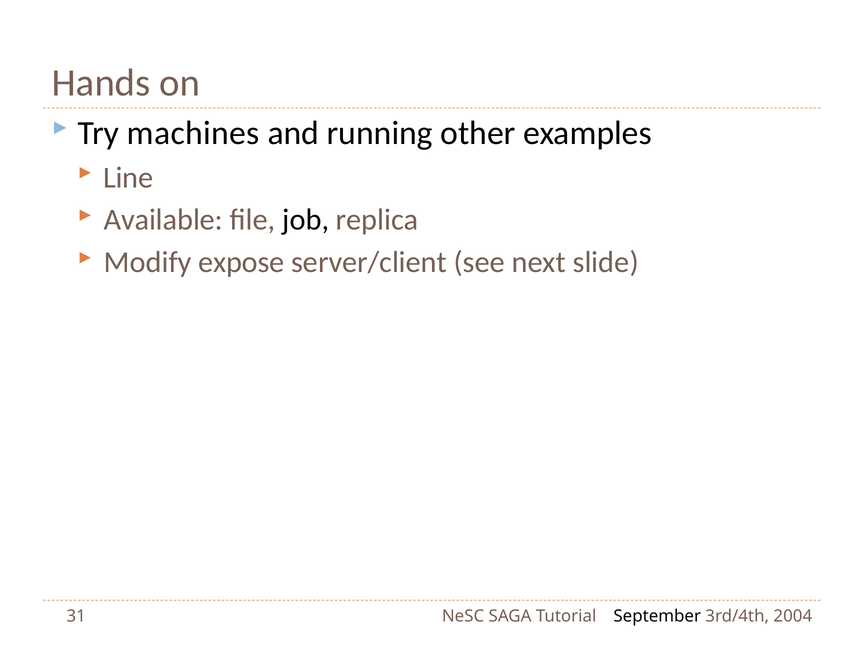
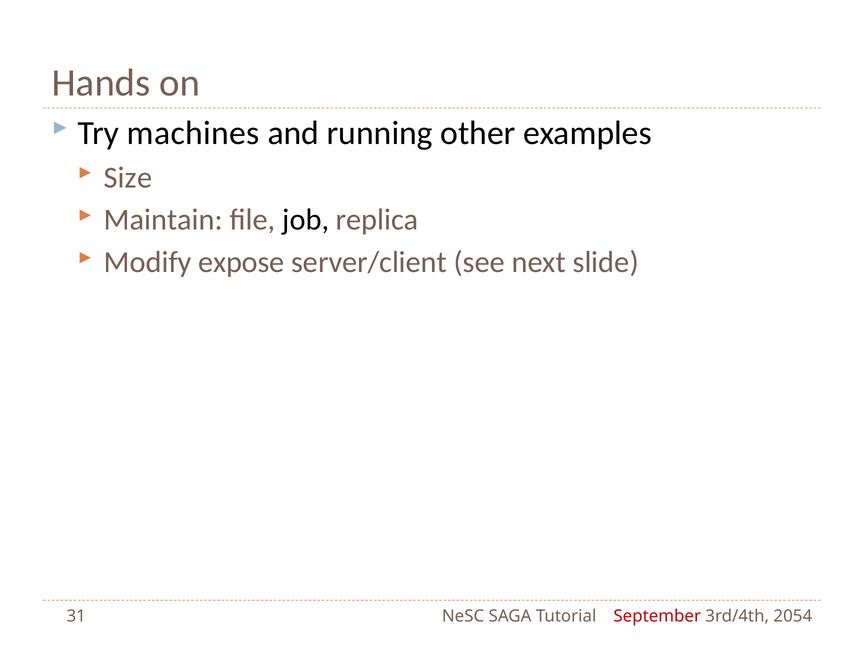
Line: Line -> Size (128, 177)
Available: Available -> Maintain (163, 220)
September colour: black -> red (657, 616)
2004: 2004 -> 2054 (793, 616)
